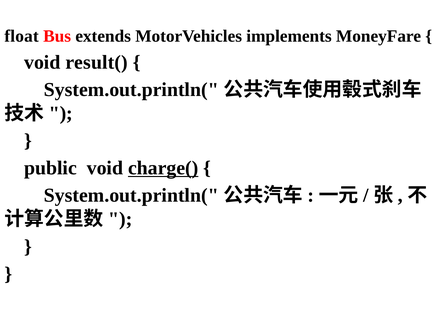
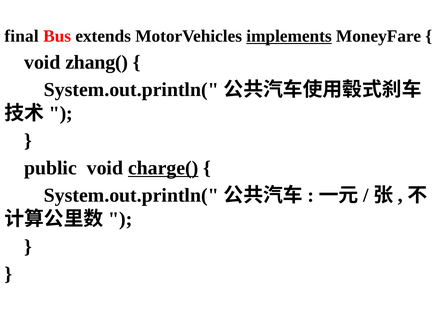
float: float -> final (22, 36)
implements underline: none -> present (289, 36)
result(: result( -> zhang( (97, 62)
